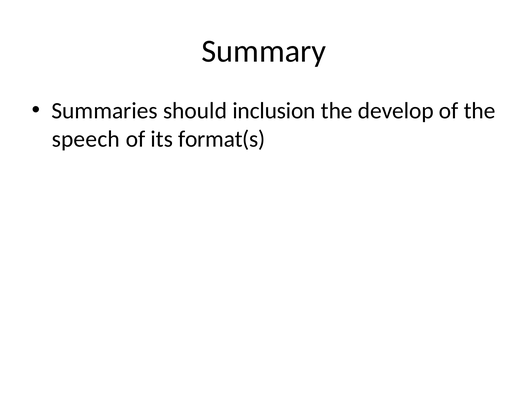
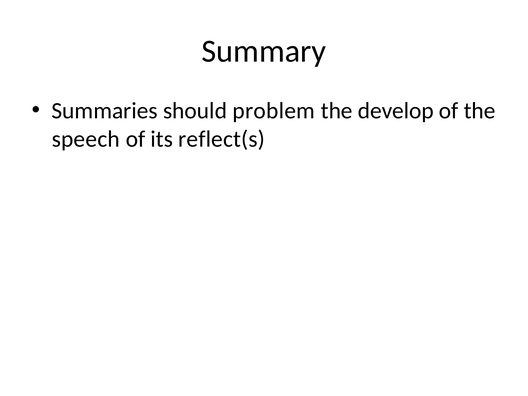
inclusion: inclusion -> problem (274, 111)
format(s: format(s -> reflect(s (222, 139)
